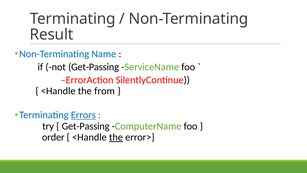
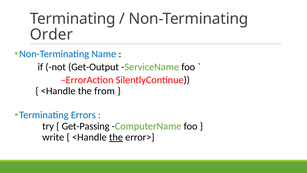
Result: Result -> Order (51, 34)
not Get-Passing: Get-Passing -> Get-Output (94, 67)
Errors underline: present -> none (83, 115)
order: order -> write (53, 137)
